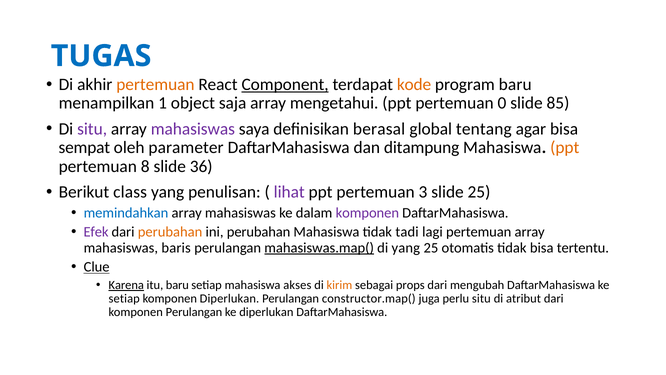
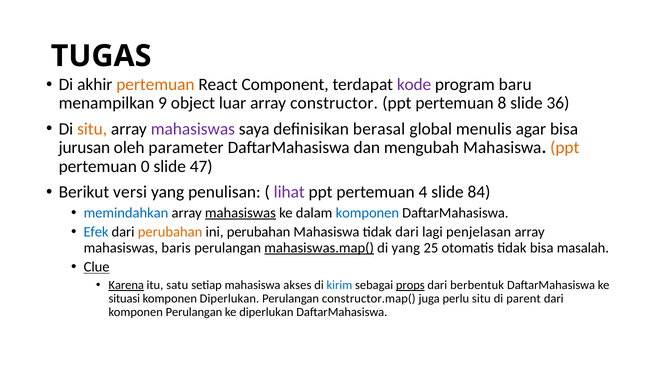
TUGAS colour: blue -> black (101, 56)
Component underline: present -> none (285, 84)
kode colour: orange -> purple (414, 84)
1: 1 -> 9 (163, 103)
saja: saja -> luar (233, 103)
mengetahui: mengetahui -> constructor (334, 103)
0: 0 -> 8 (502, 103)
85: 85 -> 36 (558, 103)
situ colour: purple -> orange (92, 129)
tentang: tentang -> menulis (484, 129)
sempat: sempat -> jurusan (84, 148)
ditampung: ditampung -> mengubah (422, 148)
8: 8 -> 0 (145, 166)
36: 36 -> 47 (201, 166)
class: class -> versi (130, 192)
3: 3 -> 4 (423, 192)
slide 25: 25 -> 84 (479, 192)
mahasiswas underline: none -> present (240, 213)
komponen colour: purple -> blue (367, 213)
Efek colour: purple -> blue (96, 232)
tidak tadi: tadi -> dari (407, 232)
lagi pertemuan: pertemuan -> penjelasan (479, 232)
tertentu: tertentu -> masalah (583, 248)
itu baru: baru -> satu (177, 285)
kirim colour: orange -> blue (339, 285)
props underline: none -> present (410, 285)
mengubah: mengubah -> berbentuk (477, 285)
setiap: setiap -> situasi (124, 298)
atribut: atribut -> parent (523, 298)
